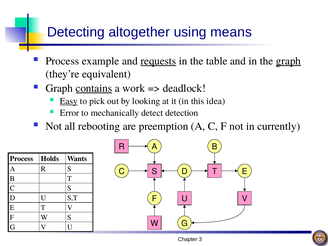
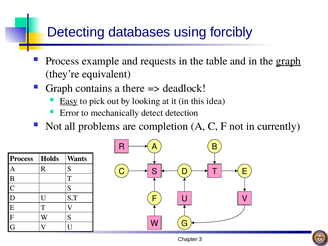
altogether: altogether -> databases (139, 32)
means: means -> forcibly (231, 32)
requests underline: present -> none (158, 61)
contains underline: present -> none (94, 88)
work: work -> there (134, 88)
rebooting: rebooting -> problems (99, 126)
preemption: preemption -> completion (164, 126)
